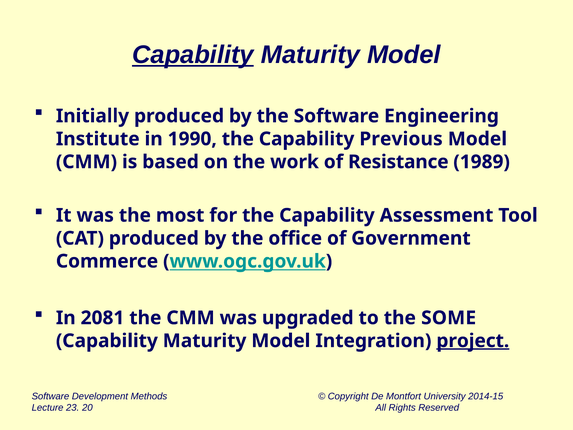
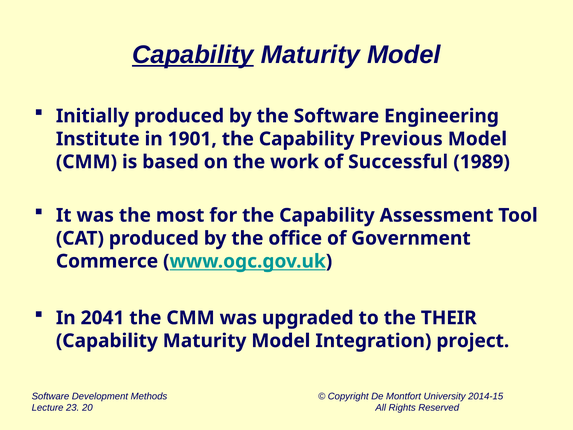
1990: 1990 -> 1901 (192, 139)
Resistance: Resistance -> Successful (398, 162)
2081: 2081 -> 2041 (102, 318)
SOME: SOME -> THEIR (449, 318)
project underline: present -> none (473, 341)
